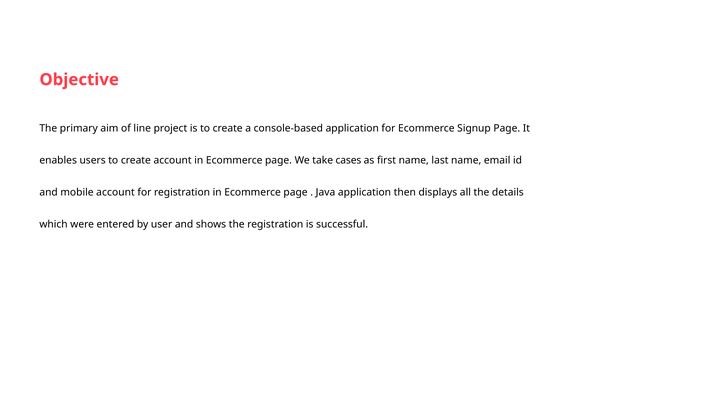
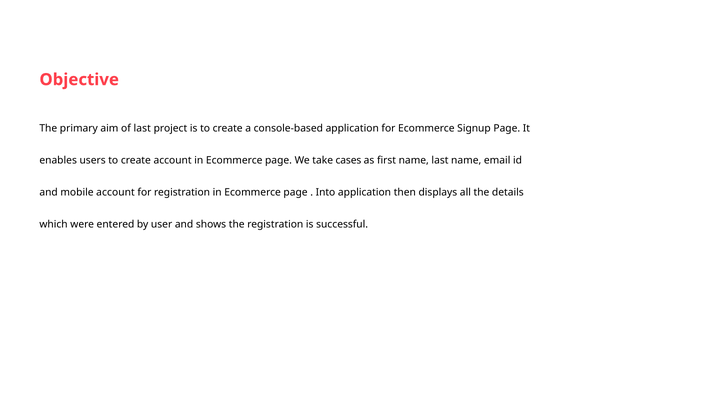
of line: line -> last (142, 128)
Java: Java -> Into (325, 193)
